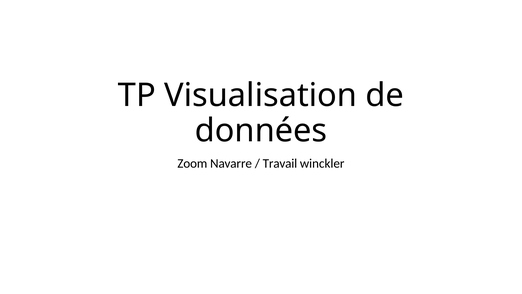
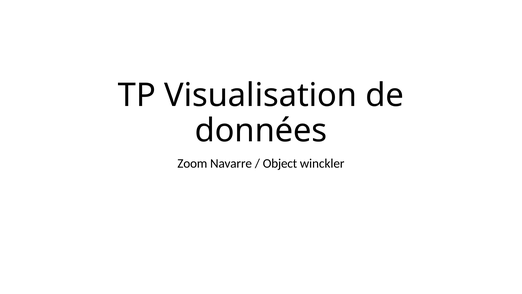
Travail: Travail -> Object (280, 163)
